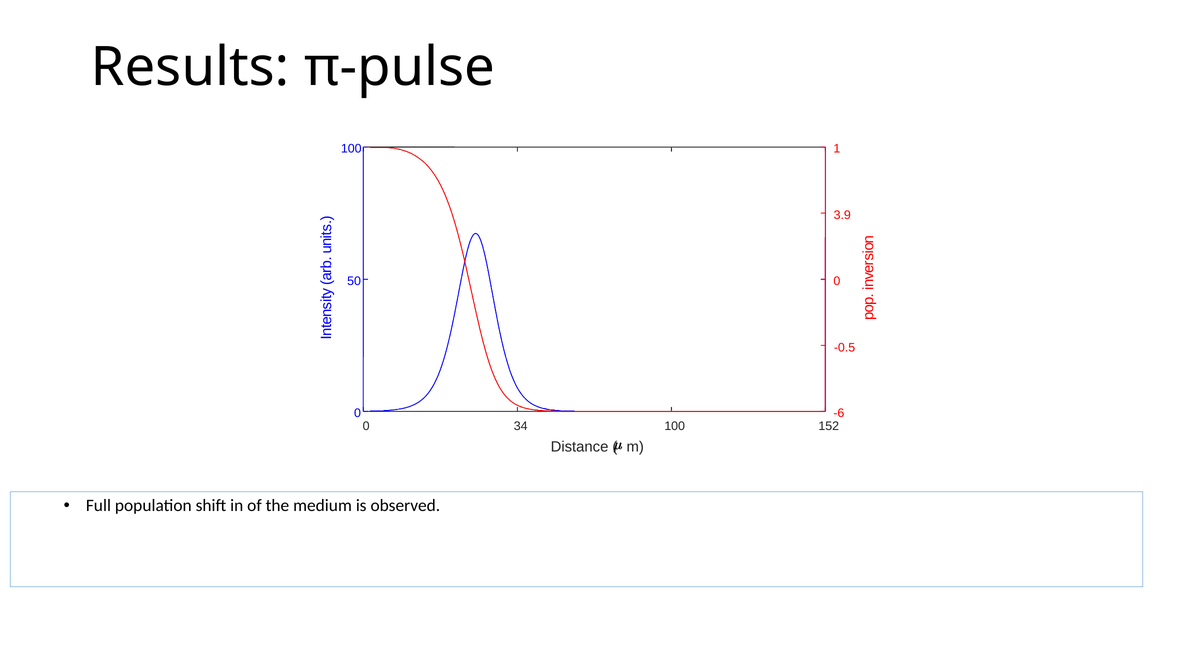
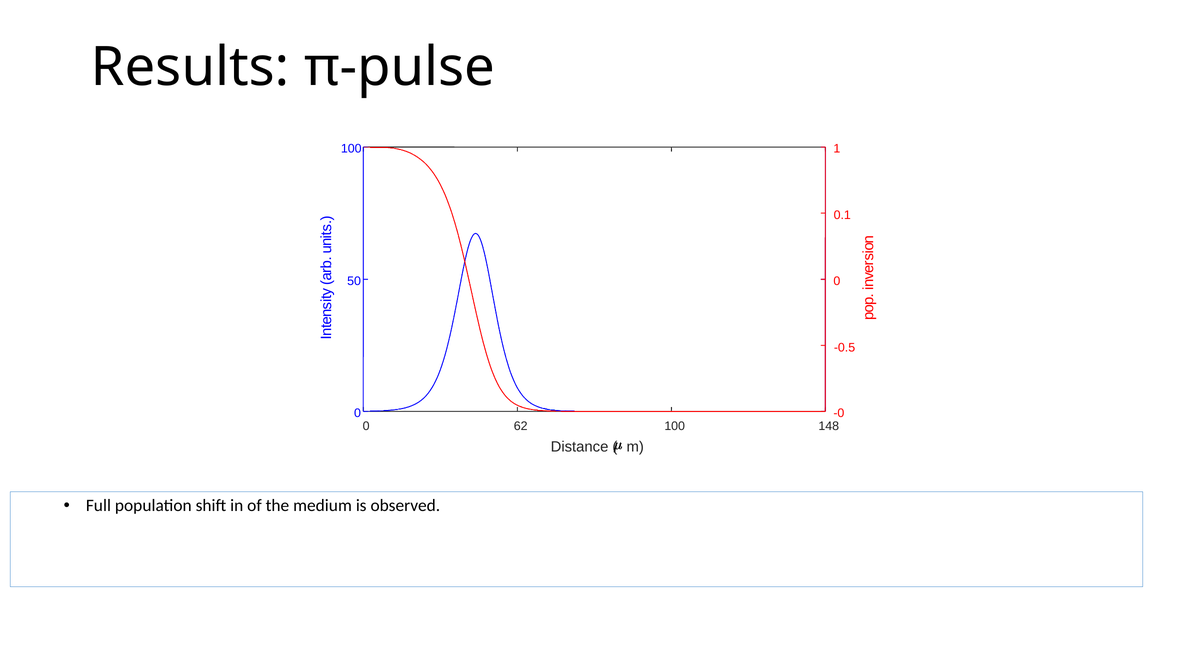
3.9: 3.9 -> 0.1 (842, 216)
-6: -6 -> -0 (839, 413)
34: 34 -> 62 (521, 427)
152: 152 -> 148 (829, 427)
